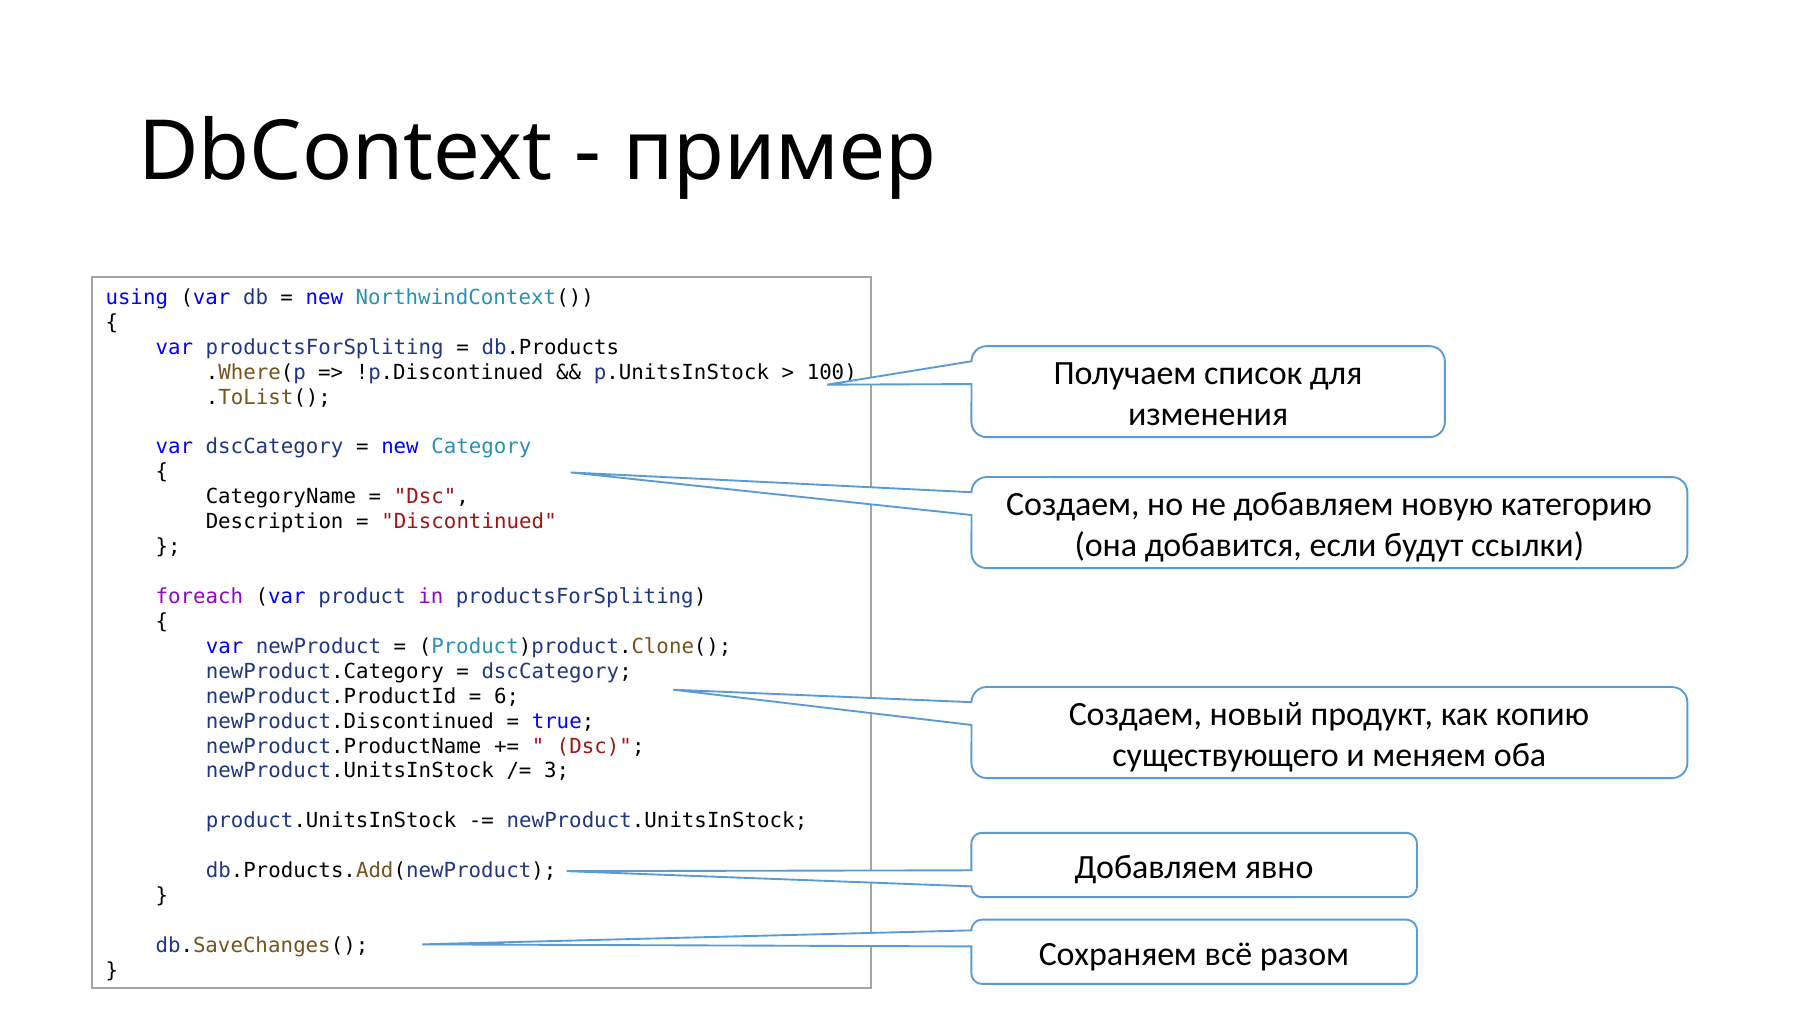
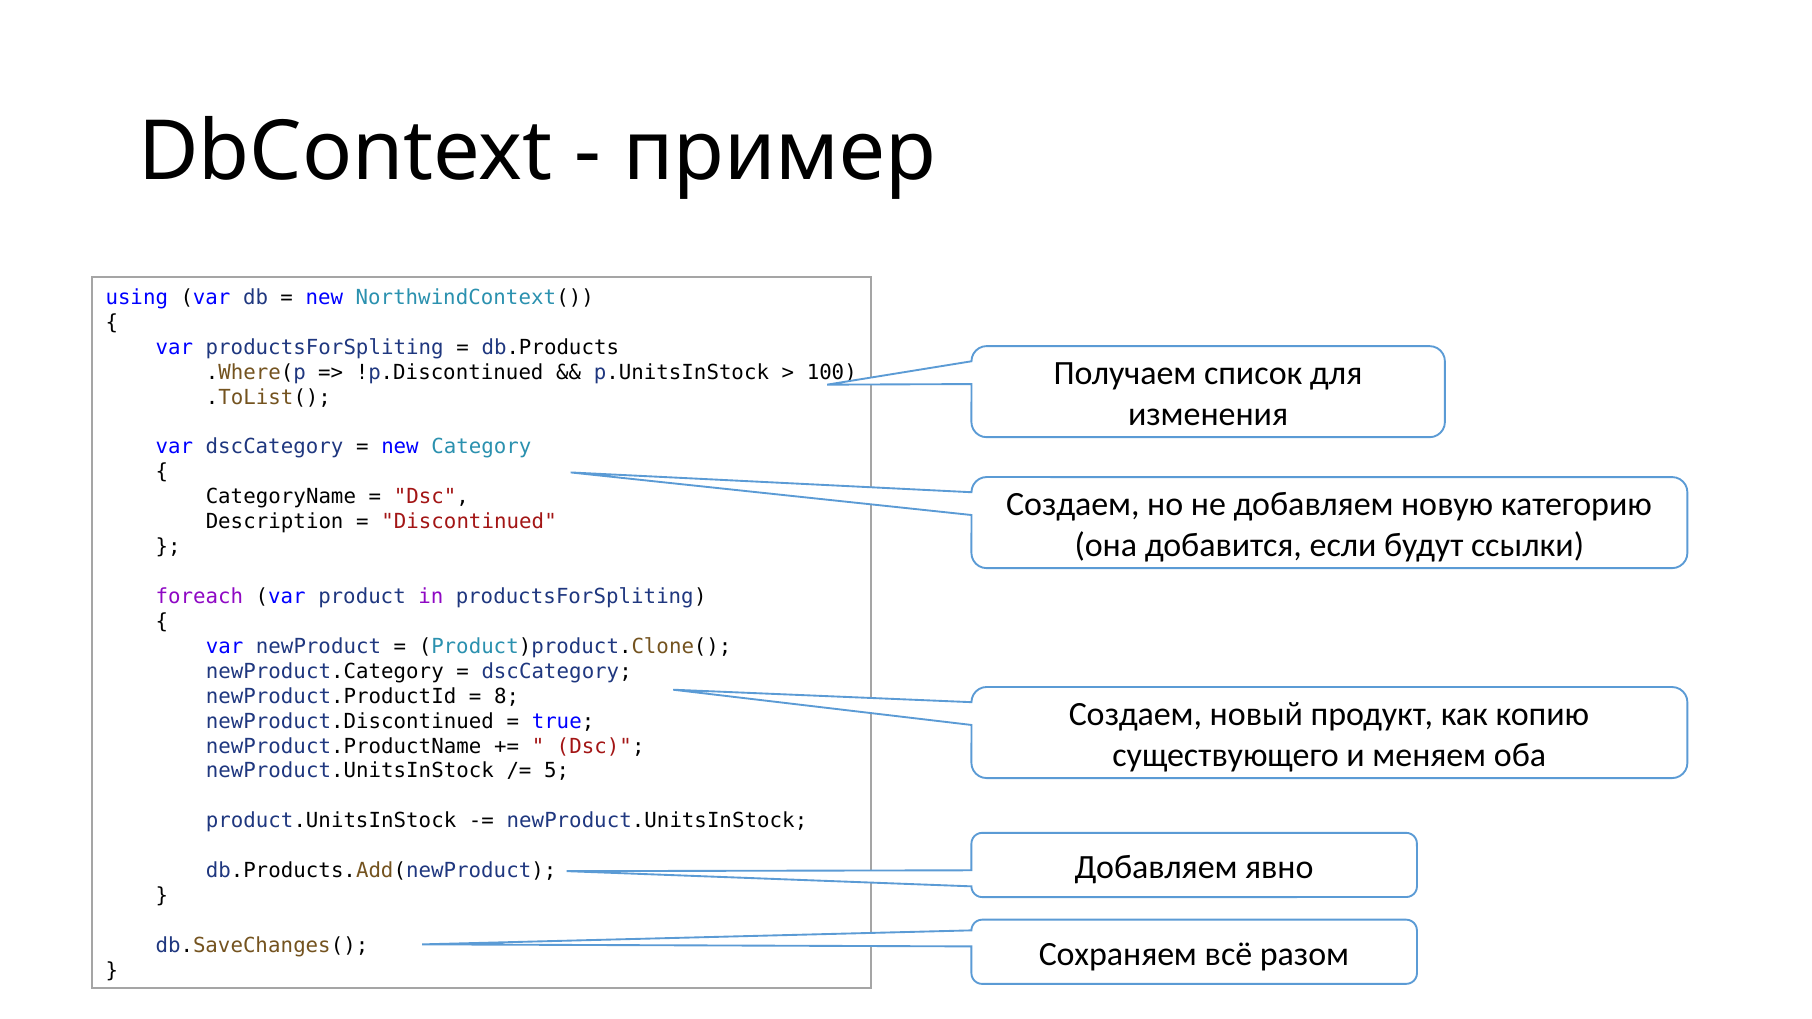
6: 6 -> 8 (507, 697)
3: 3 -> 5 (557, 771)
